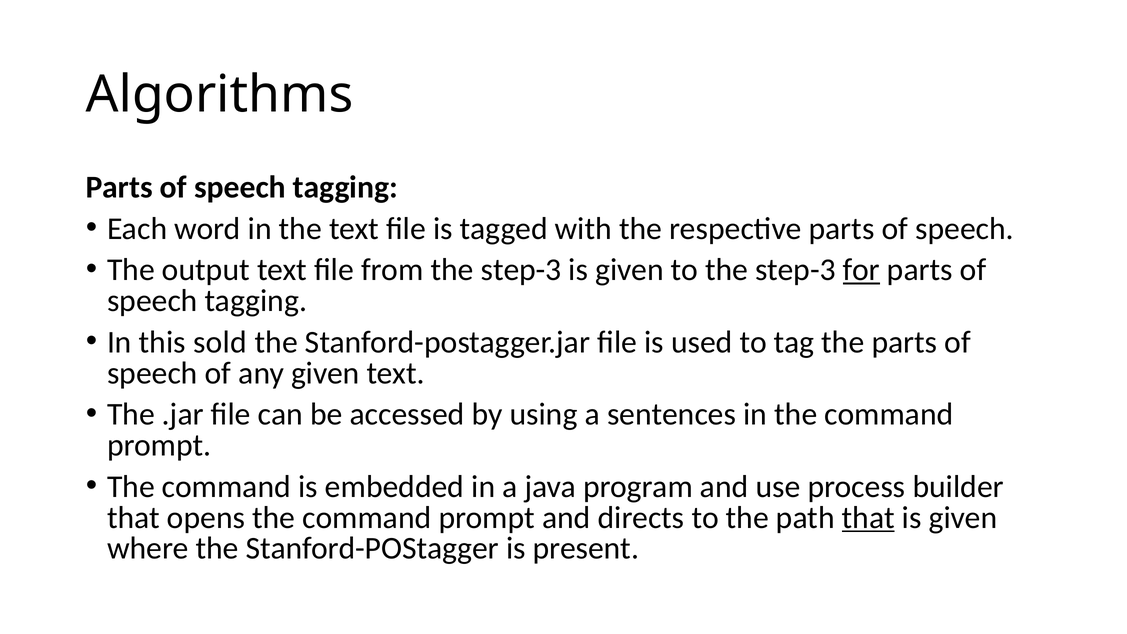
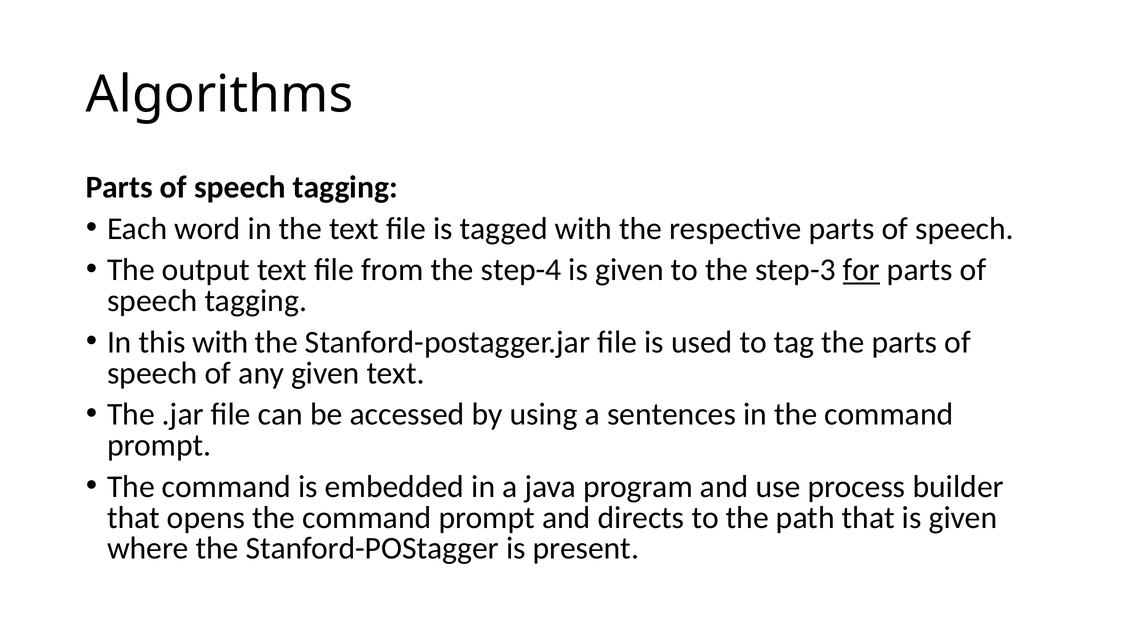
from the step-3: step-3 -> step-4 (521, 270)
this sold: sold -> with (220, 342)
that underline: present -> none (868, 518)
